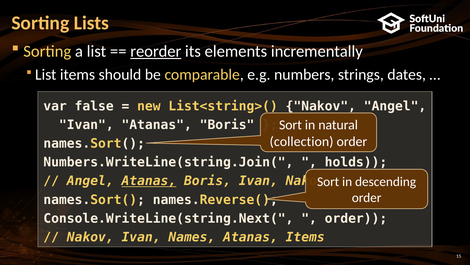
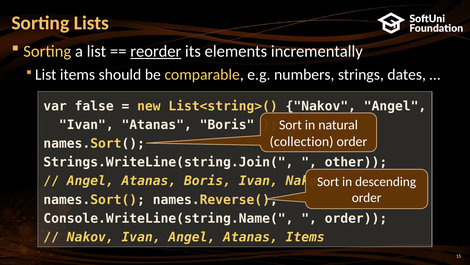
Numbers.WriteLine(string.Join(: Numbers.WriteLine(string.Join( -> Strings.WriteLine(string.Join( (168, 162)
holds: holds -> other (356, 162)
Atanas underline: present -> none (149, 181)
Console.WriteLine(string.Next(: Console.WriteLine(string.Next( -> Console.WriteLine(string.Name( (168, 218)
Ivan Names: Names -> Angel (192, 237)
